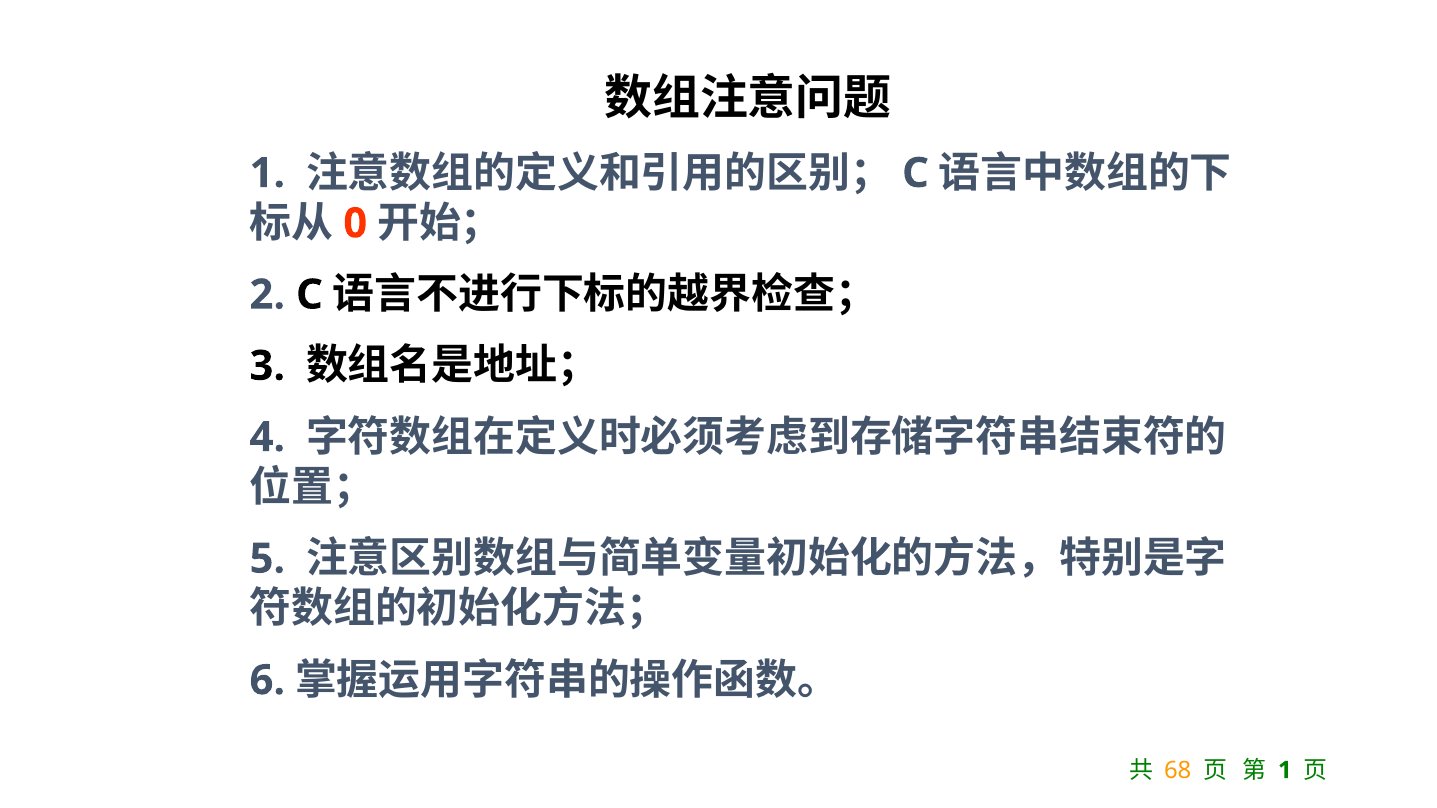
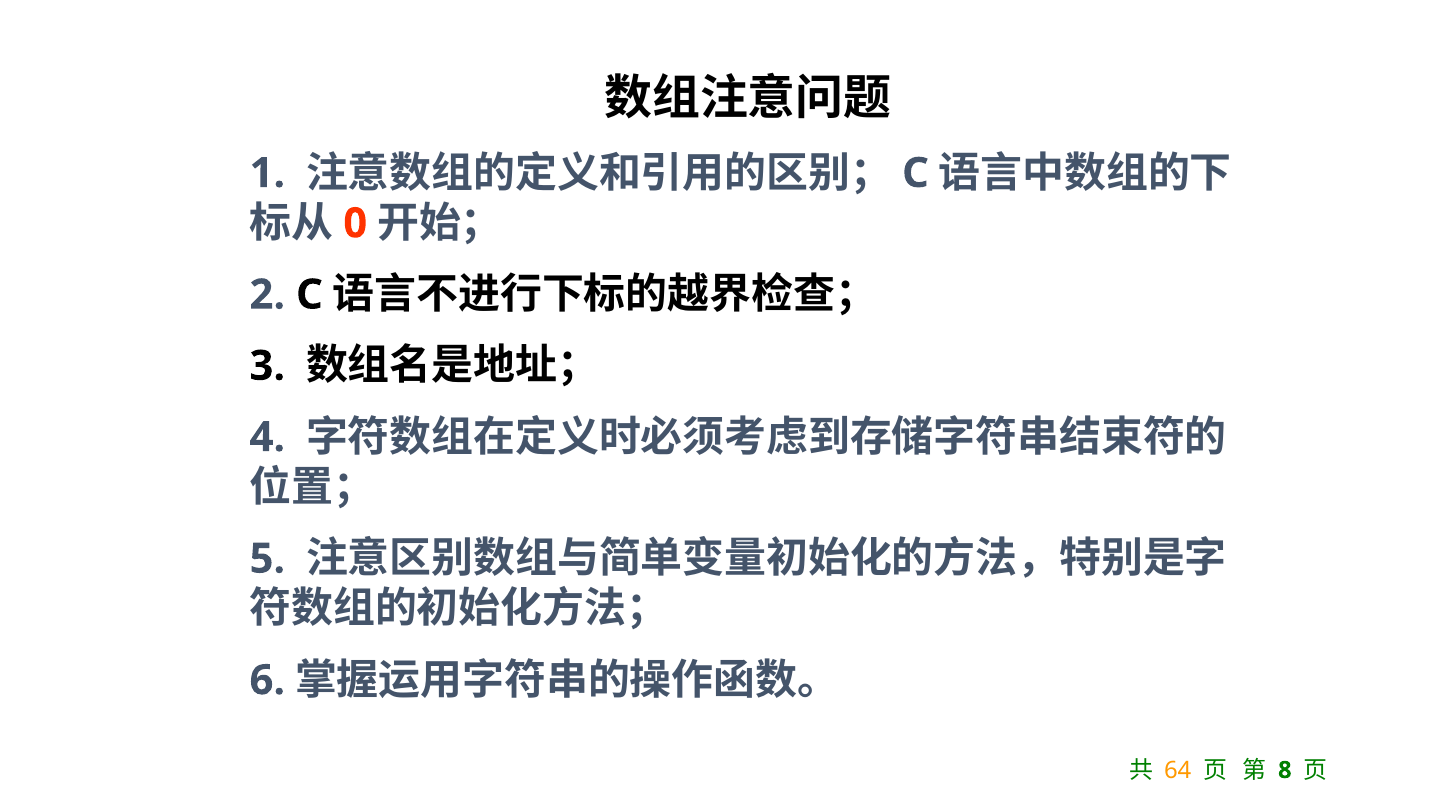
68: 68 -> 64 (1178, 770)
1: 1 -> 8 (1285, 770)
